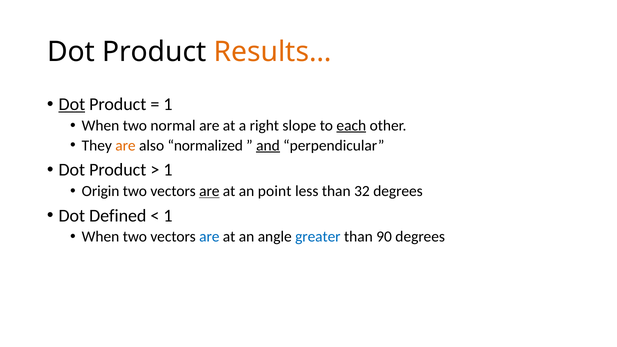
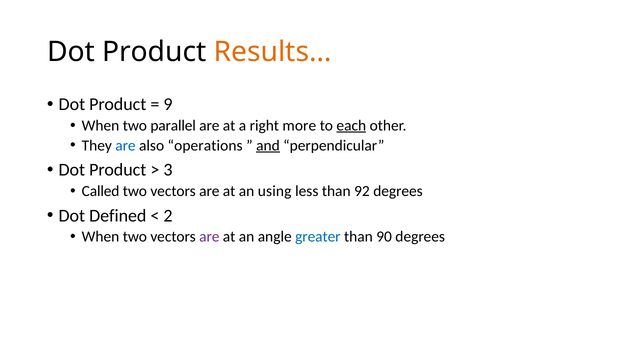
Dot underline: present -> none (72, 104)
1: 1 -> 9 (168, 104)
normal: normal -> parallel (173, 126)
slope: slope -> more (299, 126)
are colour: orange -> blue (126, 145)
normalized: normalized -> operations (205, 145)
1: 1 -> 3 (168, 170)
Origin: Origin -> Called (101, 191)
are underline: present -> none (209, 191)
point: point -> using (275, 191)
32: 32 -> 92 (362, 191)
1: 1 -> 2 (168, 216)
are colour: blue -> purple (209, 237)
